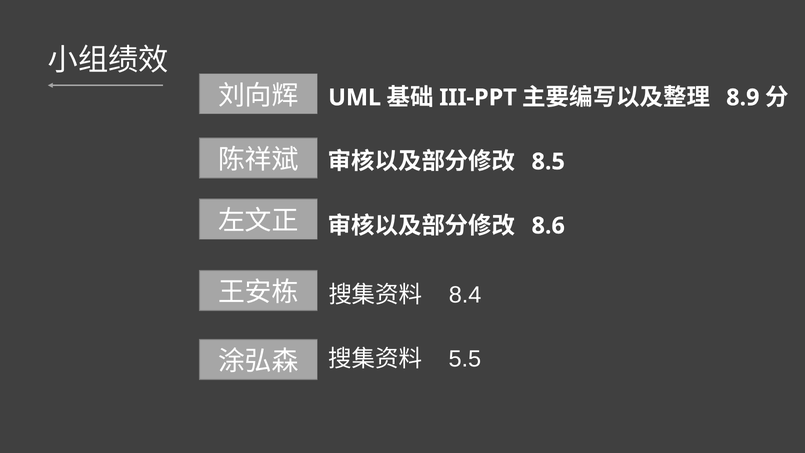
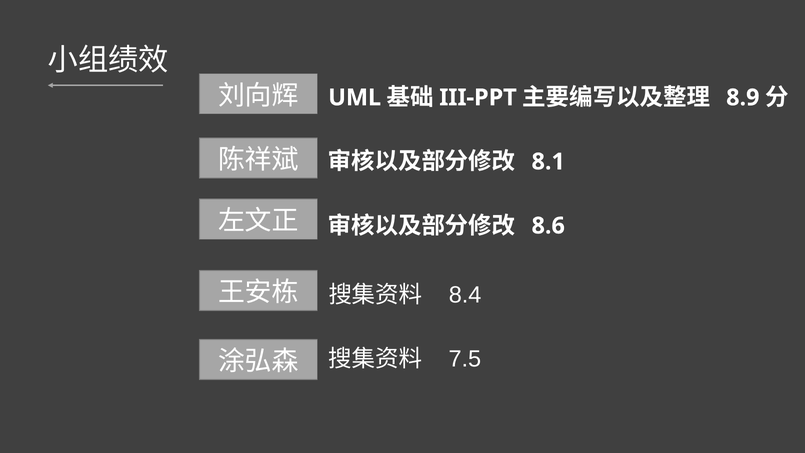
8.5: 8.5 -> 8.1 (548, 162)
5.5: 5.5 -> 7.5 (465, 359)
